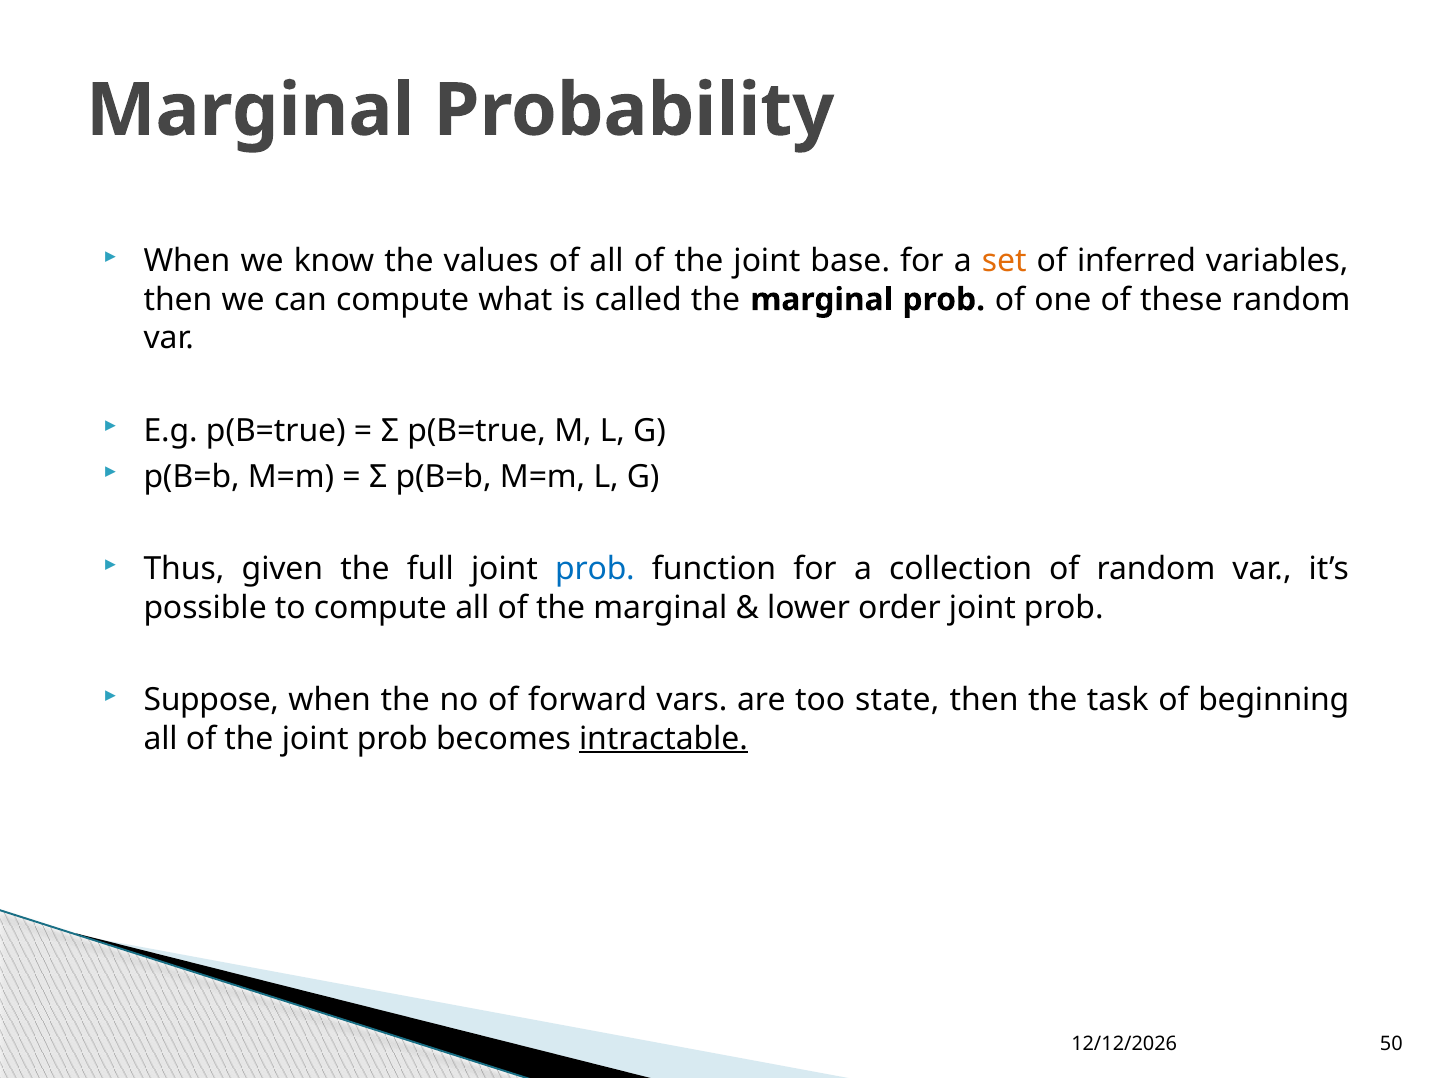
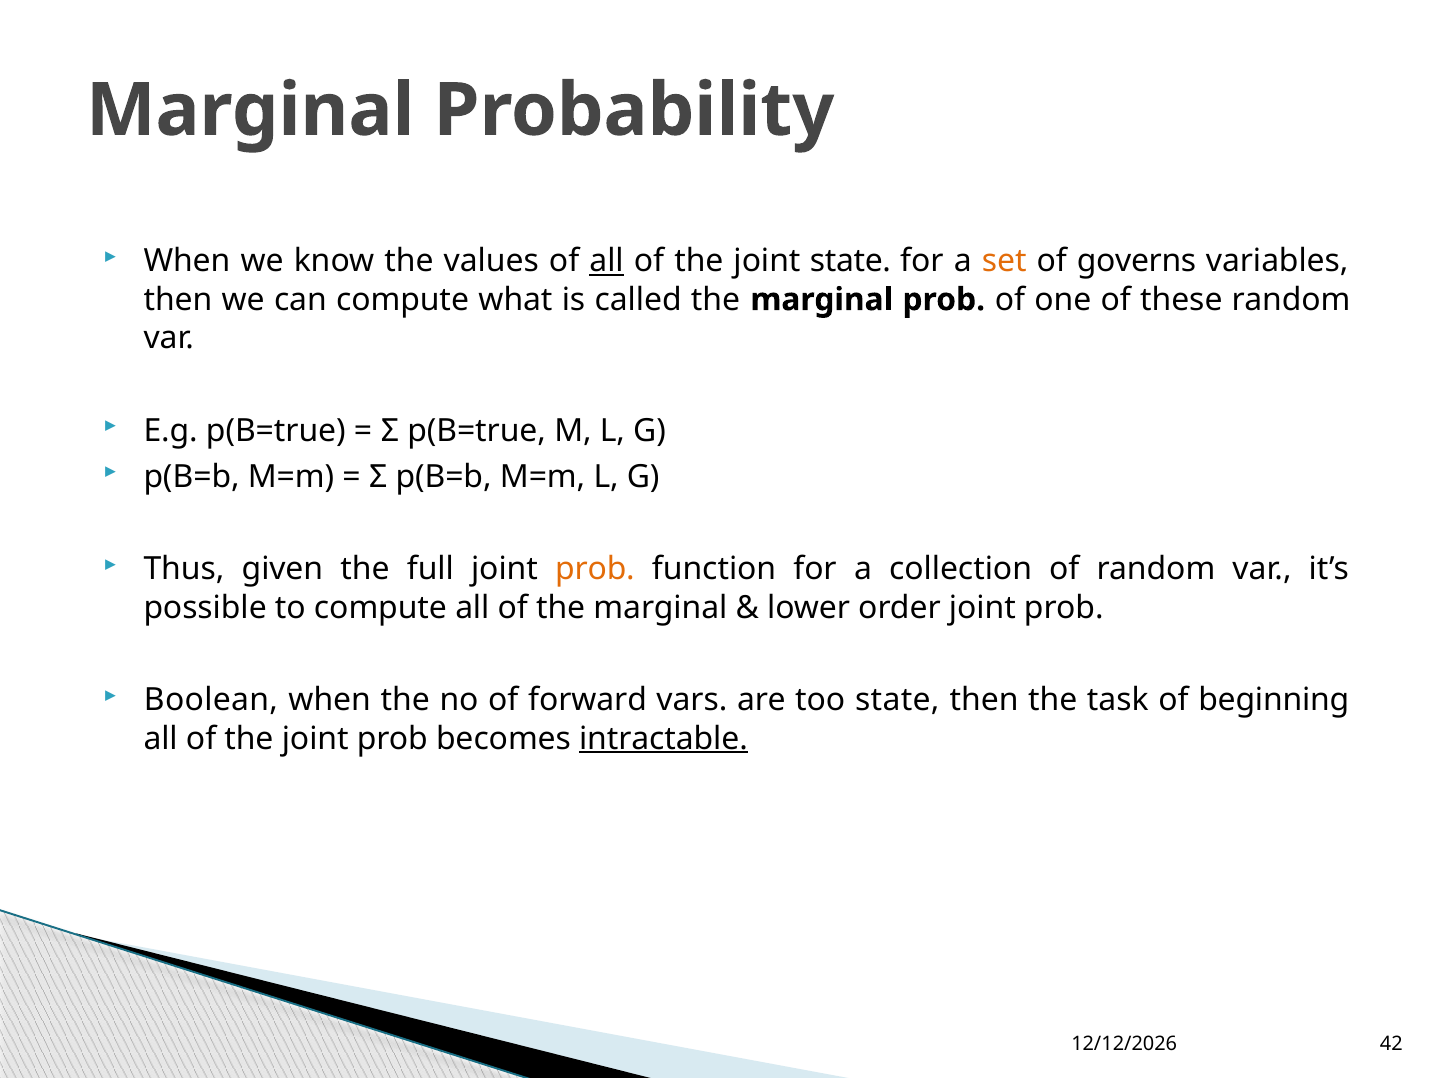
all underline: none -> present (607, 261)
joint base: base -> state (850, 261)
inferred: inferred -> governs (1137, 261)
prob colour: blue -> orange (595, 569)
Suppose: Suppose -> Boolean (211, 700)
50: 50 -> 42 (1391, 1044)
